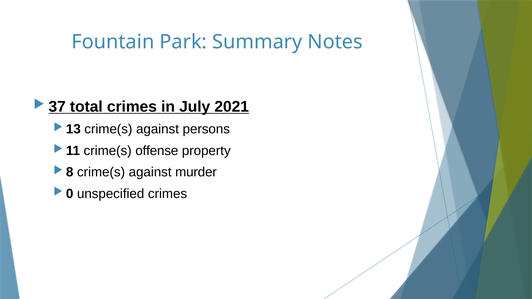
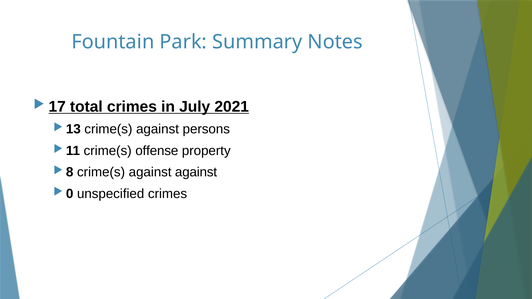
37: 37 -> 17 (57, 107)
against murder: murder -> against (196, 172)
